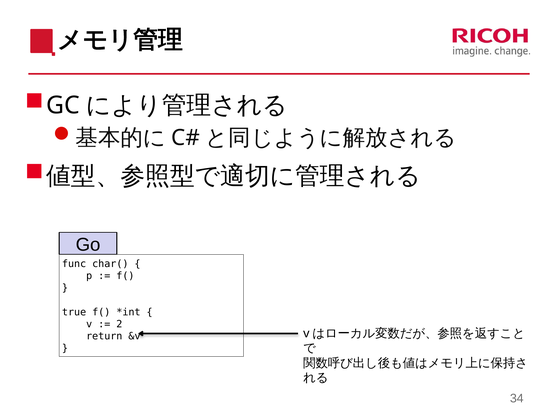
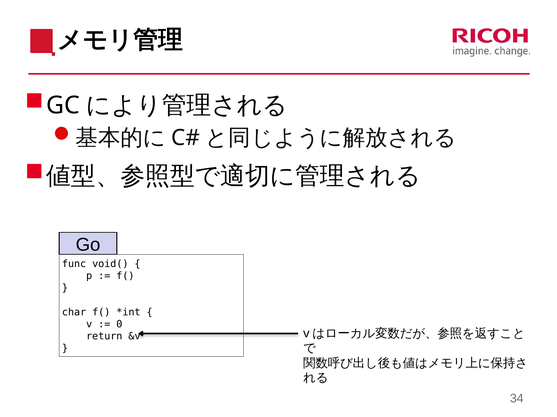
char(: char( -> void( (110, 264)
true: true -> char (74, 313)
2: 2 -> 0 (119, 325)
